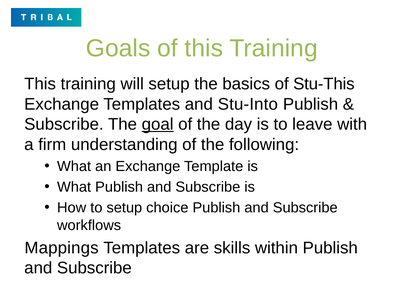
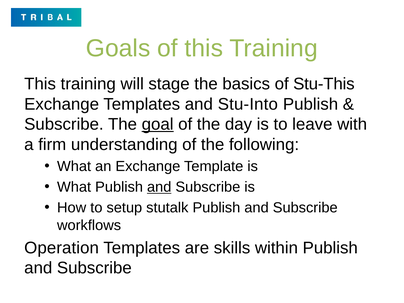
will setup: setup -> stage (169, 84)
and underline: none -> present (159, 187)
choice: choice -> stutalk (167, 208)
Mappings: Mappings -> Operation (62, 248)
